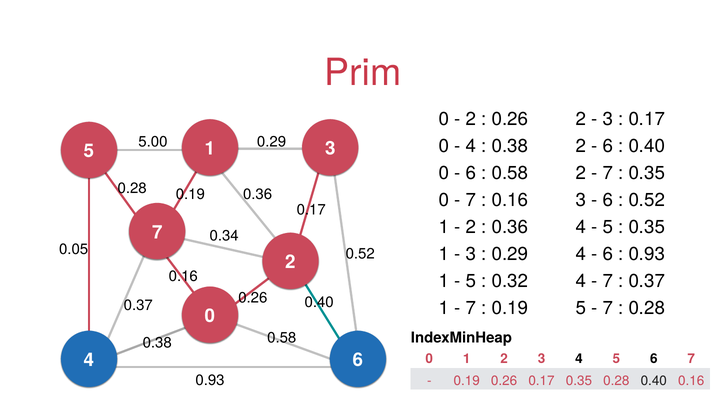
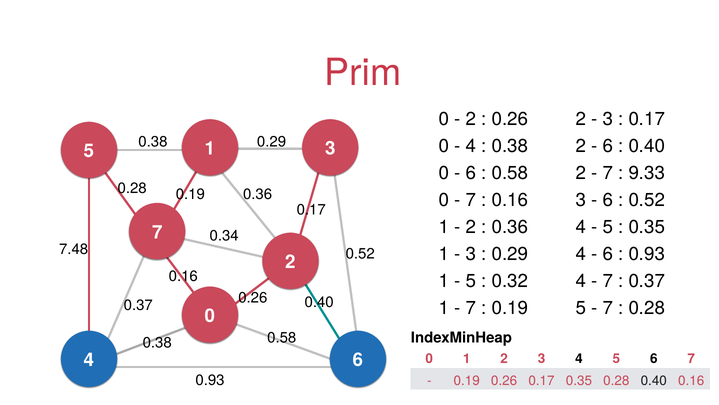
5.00: 5.00 -> 0.38 (153, 142)
0.35: 0.35 -> 9.33 (647, 173)
0.05: 0.05 -> 7.48 (74, 249)
